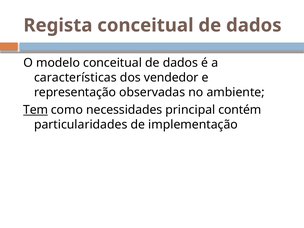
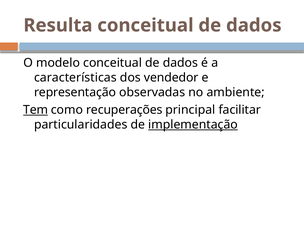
Regista: Regista -> Resulta (58, 25)
necessidades: necessidades -> recuperações (124, 110)
contém: contém -> facilitar (240, 110)
implementação underline: none -> present (193, 125)
